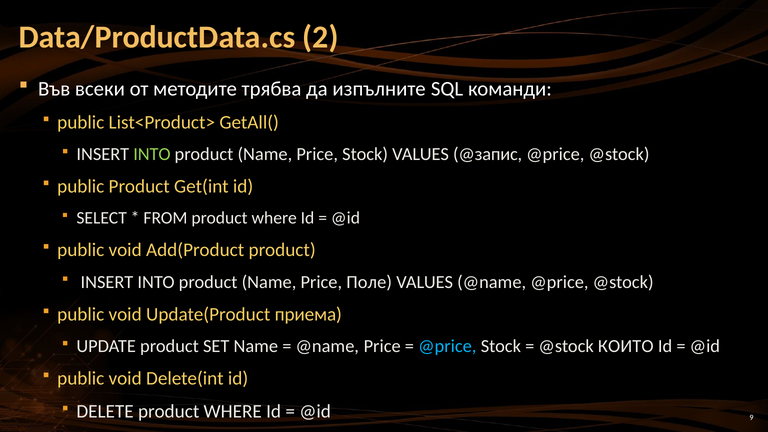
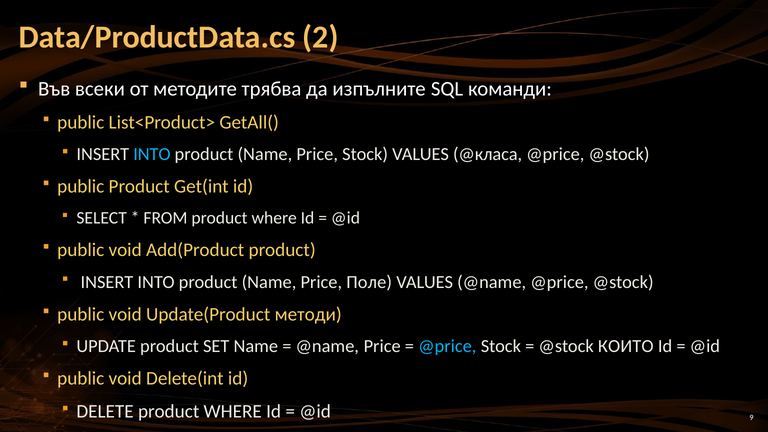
INTO colour: light green -> light blue (152, 154)
@запис: @запис -> @класа (488, 154)
приема: приема -> методи (308, 314)
